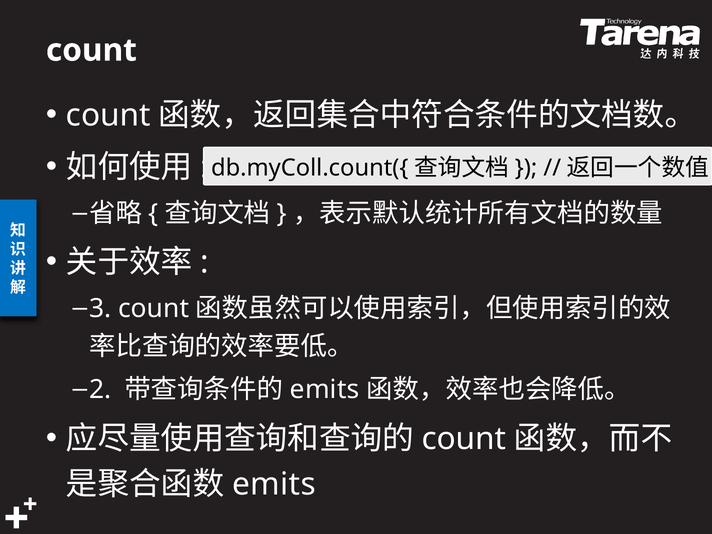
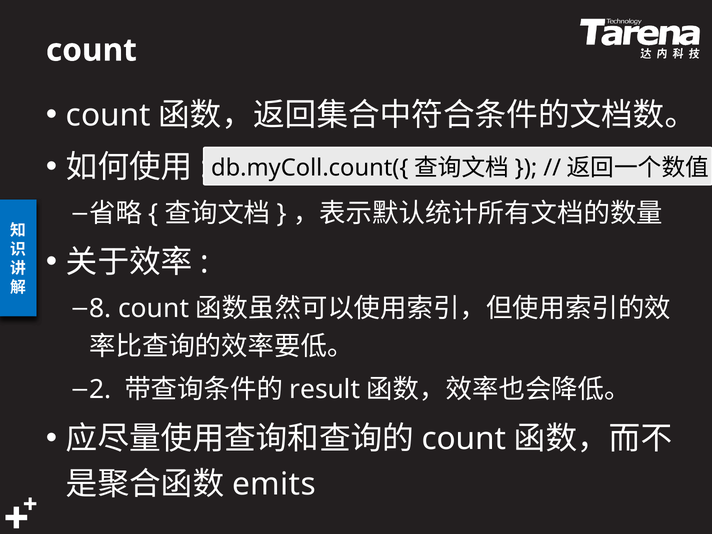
3: 3 -> 8 (100, 309)
emits: emits -> result (325, 390)
